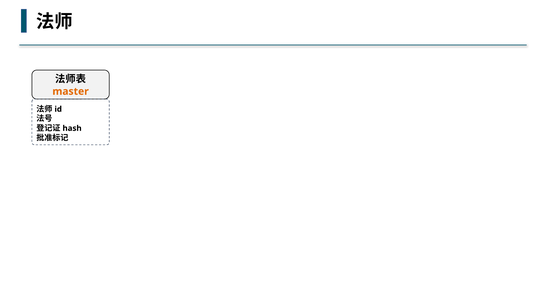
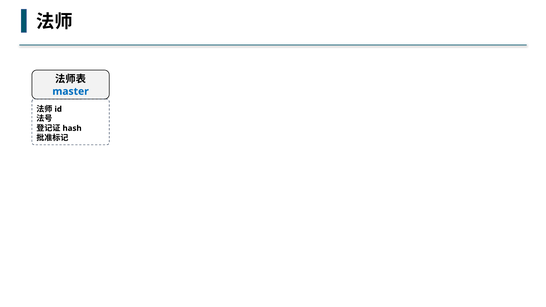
master colour: orange -> blue (71, 91)
